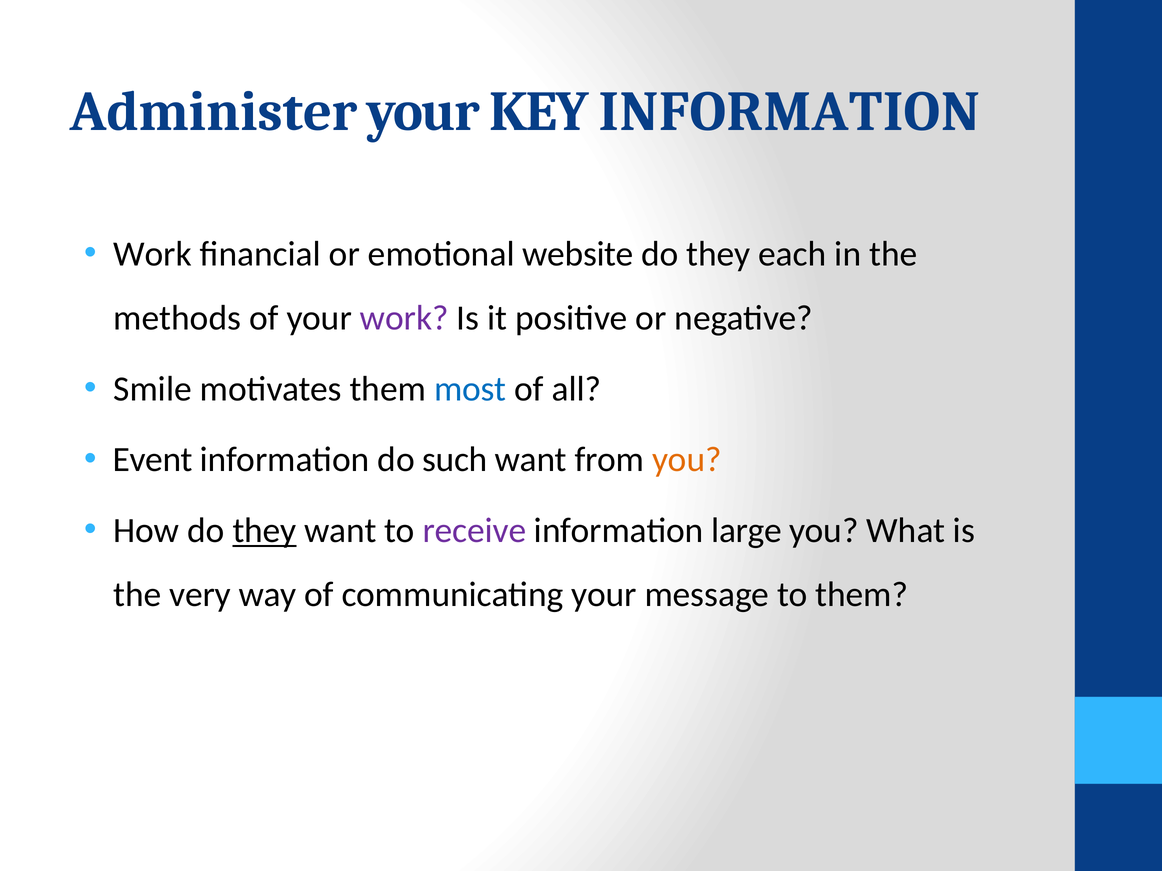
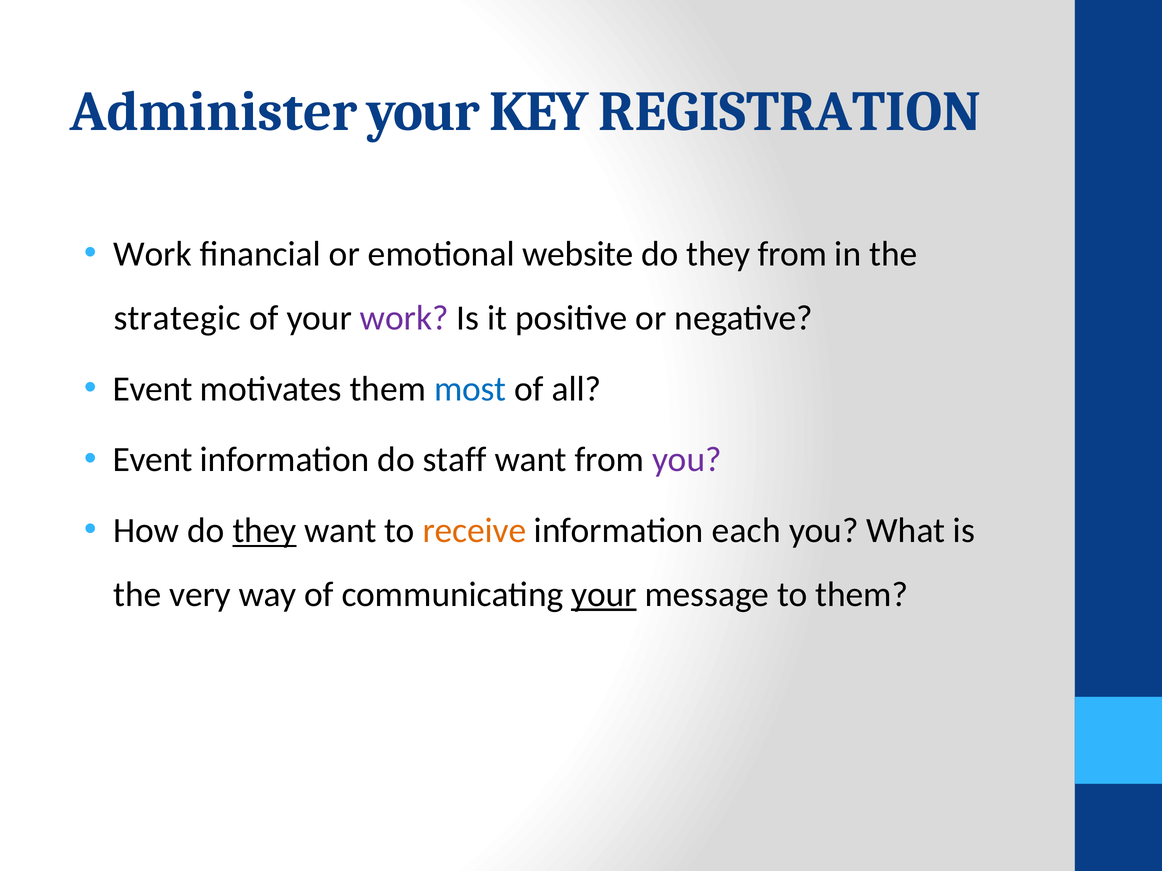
KEY INFORMATION: INFORMATION -> REGISTRATION (790, 111)
they each: each -> from (792, 254)
methods: methods -> strategic (177, 318)
Smile: Smile -> Event (153, 389)
such: such -> staff (455, 460)
you colour: orange -> purple (687, 460)
receive colour: purple -> orange (474, 531)
large: large -> each (746, 531)
your underline: none -> present (604, 595)
